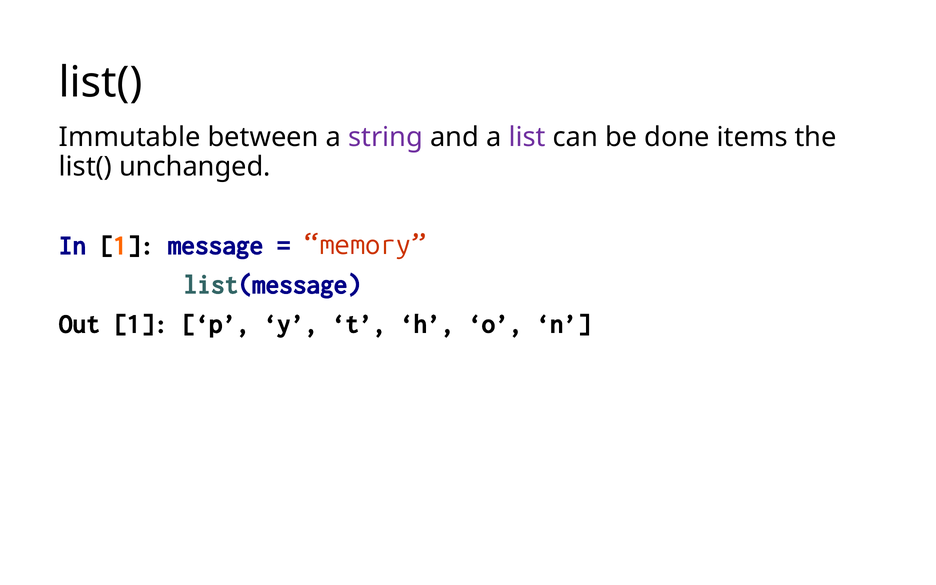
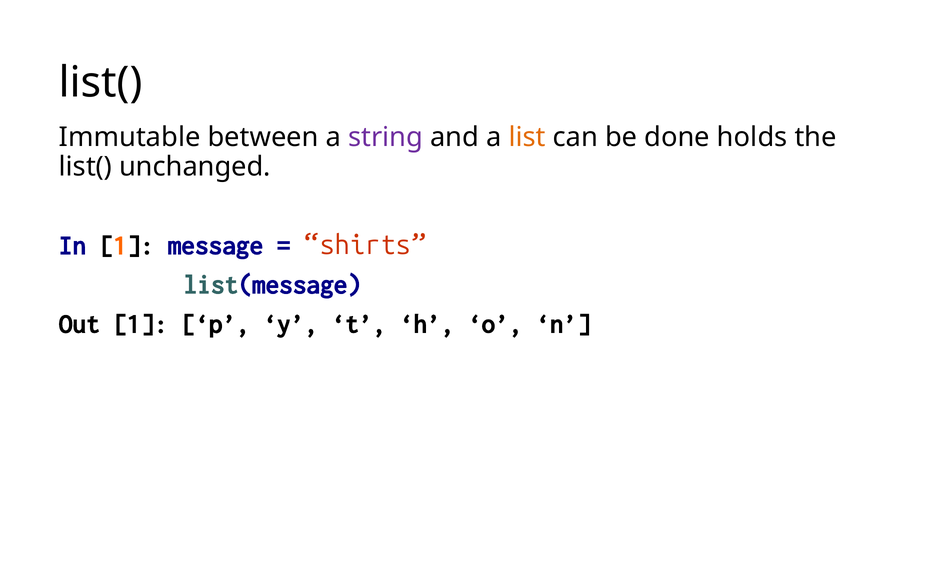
list colour: purple -> orange (527, 137)
items: items -> holds (752, 137)
memory: memory -> shirts (365, 245)
